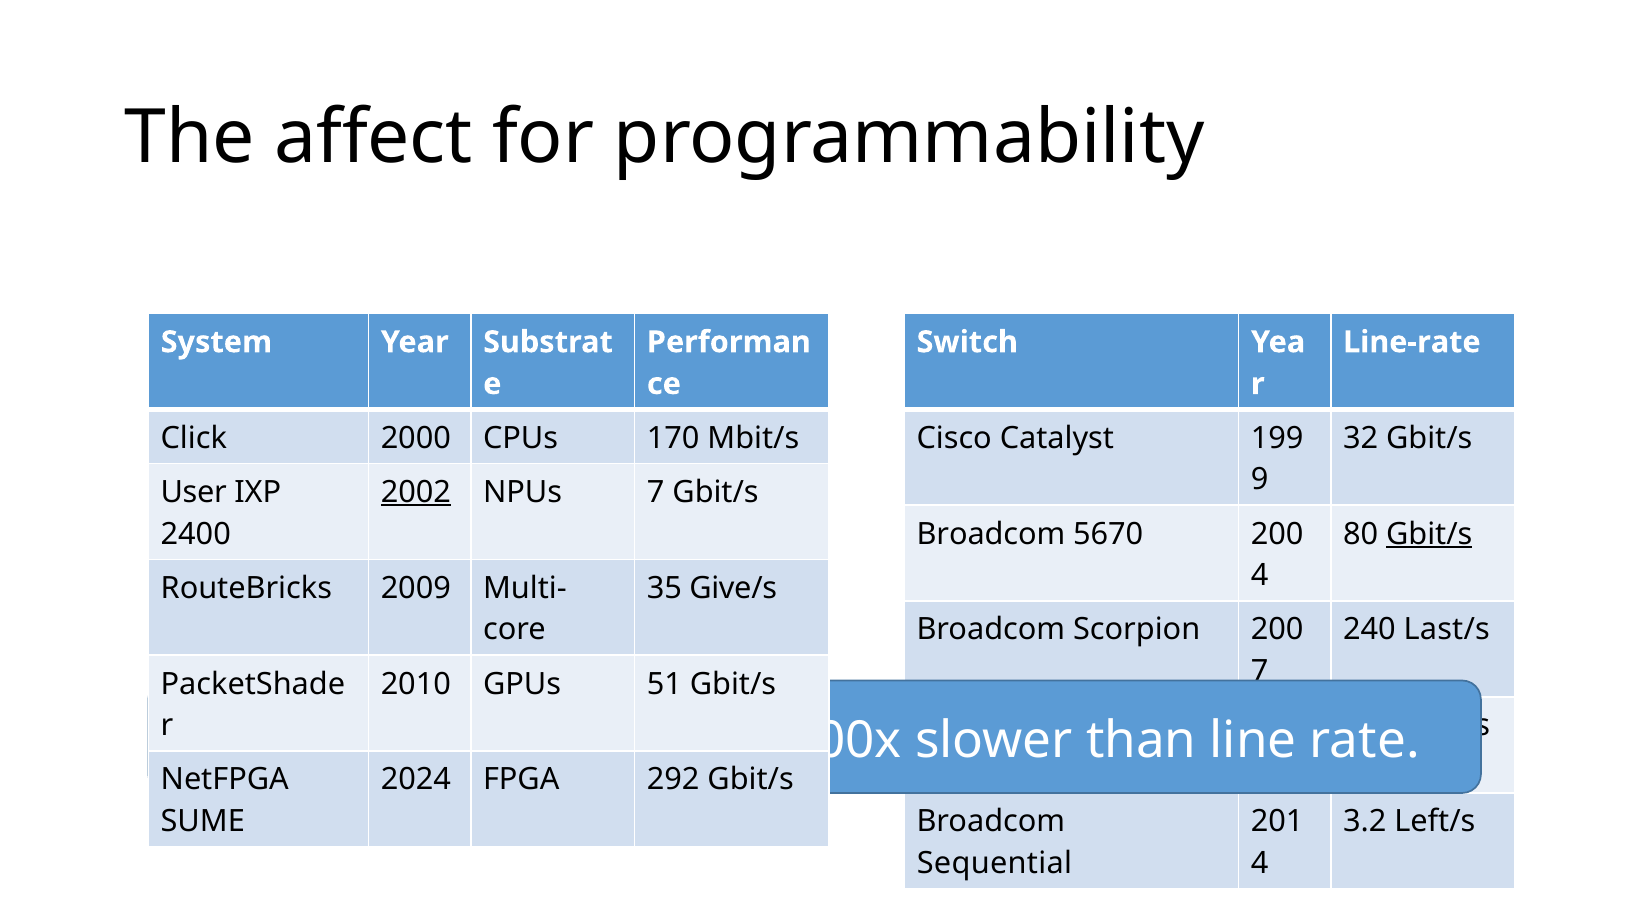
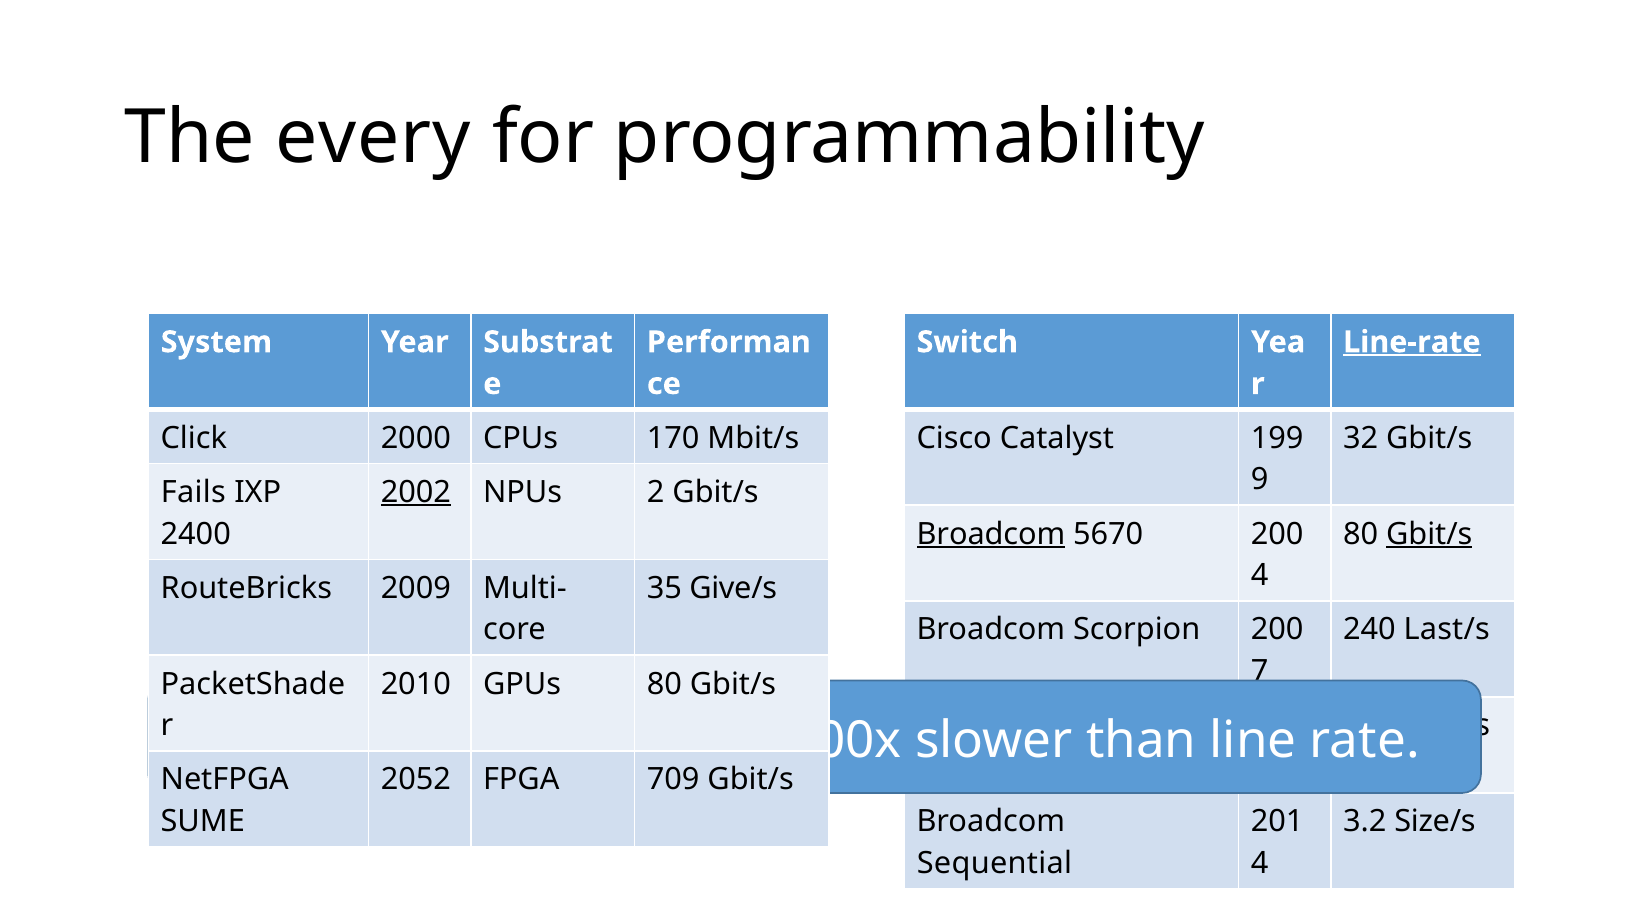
affect: affect -> every (373, 138)
Line-rate underline: none -> present (1412, 342)
User: User -> Fails (193, 492)
NPUs 7: 7 -> 2 (656, 492)
Broadcom underline: none -> present (991, 534)
GPUs 51: 51 -> 80 (664, 684)
2024: 2024 -> 2052 (416, 780)
292: 292 -> 709 (673, 780)
Left/s: Left/s -> Size/s (1435, 822)
